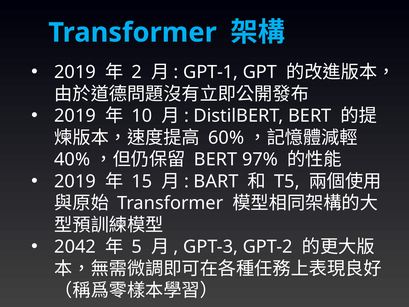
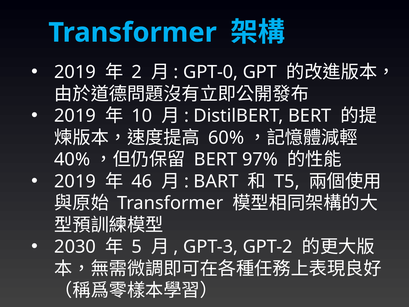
GPT-1: GPT-1 -> GPT-0 (211, 72)
15: 15 -> 46 (142, 181)
2042: 2042 -> 2030 (75, 247)
